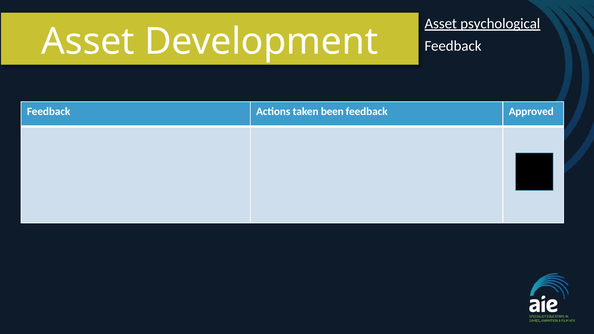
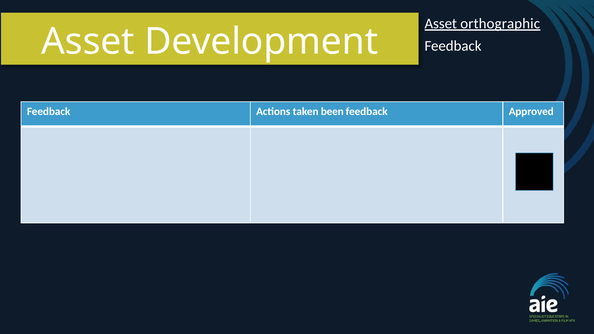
psychological: psychological -> orthographic (500, 24)
